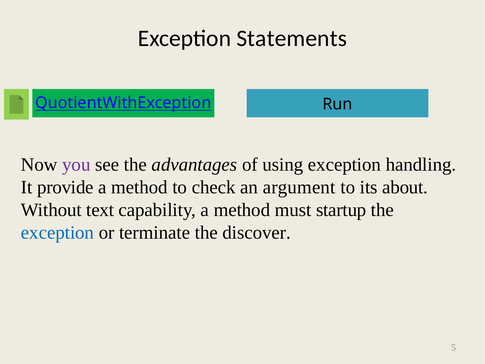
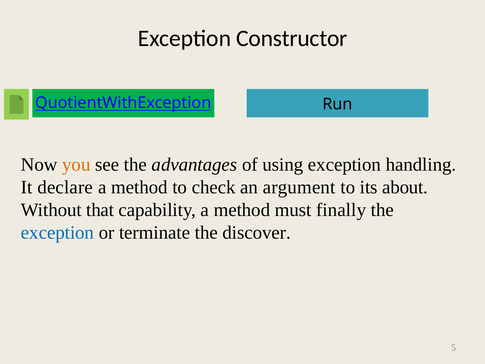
Statements: Statements -> Constructor (292, 38)
you colour: purple -> orange (76, 165)
provide: provide -> declare (65, 187)
text: text -> that (100, 210)
startup: startup -> finally (341, 210)
